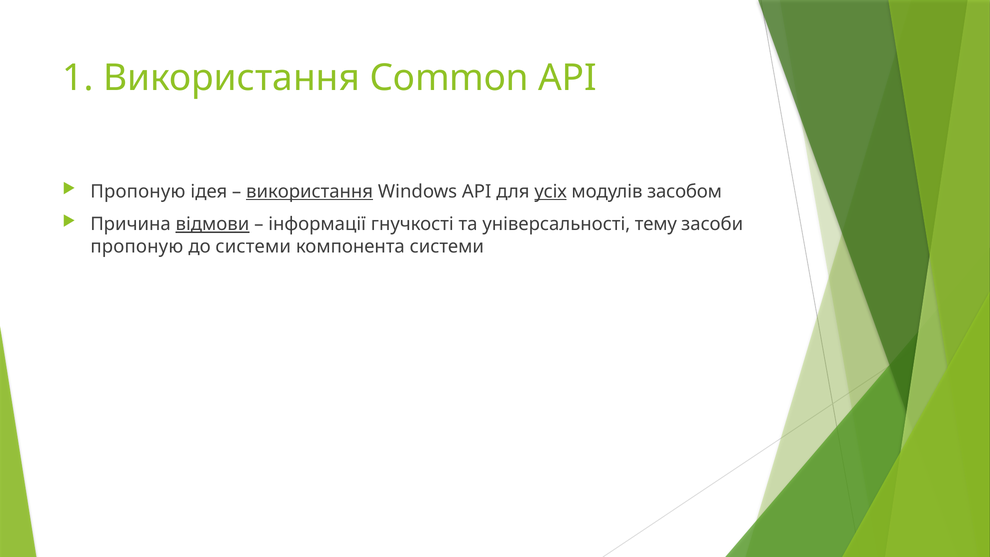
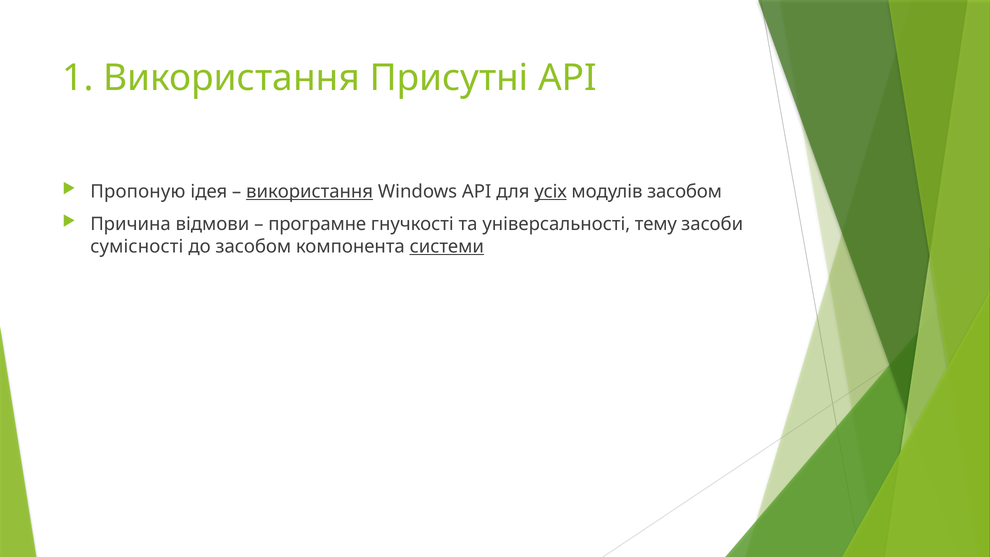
Common: Common -> Присутні (449, 78)
відмови underline: present -> none (212, 224)
інформації: інформації -> програмне (317, 224)
пропоную: пропоную -> сумісності (137, 246)
до системи: системи -> засобом (253, 246)
системи underline: none -> present (447, 246)
